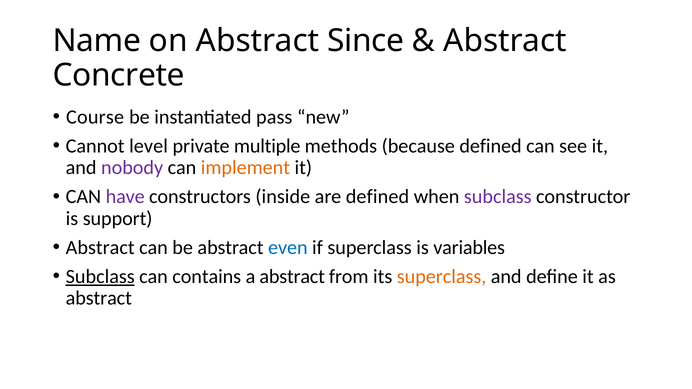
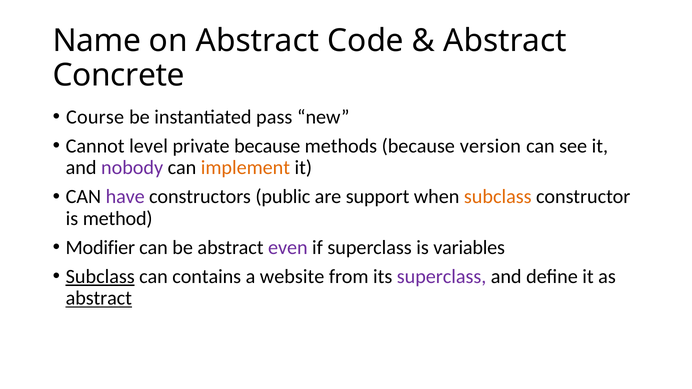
Since: Since -> Code (366, 41)
private multiple: multiple -> because (267, 146)
because defined: defined -> version (490, 146)
inside: inside -> public (283, 197)
are defined: defined -> support (378, 197)
subclass colour: purple -> orange (498, 197)
support: support -> method (118, 219)
Abstract: Abstract -> Modifier (100, 248)
even colour: blue -> purple (288, 248)
a abstract: abstract -> website (292, 277)
superclass colour: orange -> purple (442, 277)
abstract underline: none -> present (99, 298)
